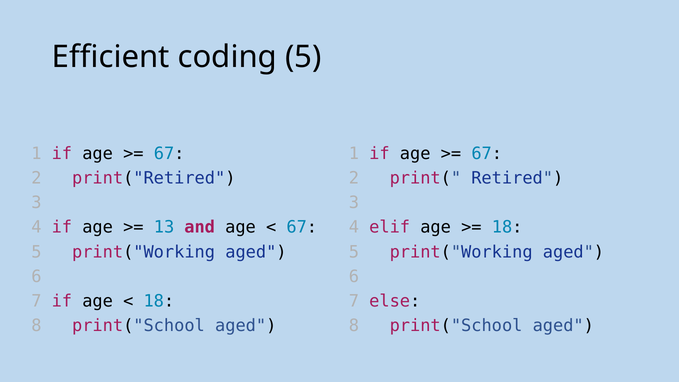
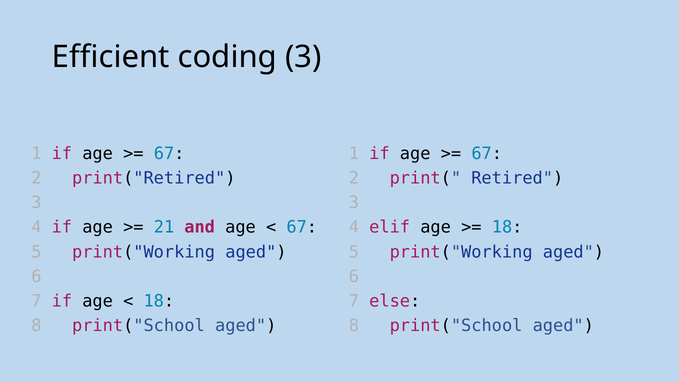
coding 5: 5 -> 3 (303, 57)
13: 13 -> 21 (164, 227)
